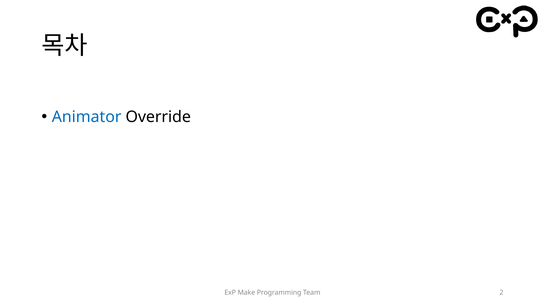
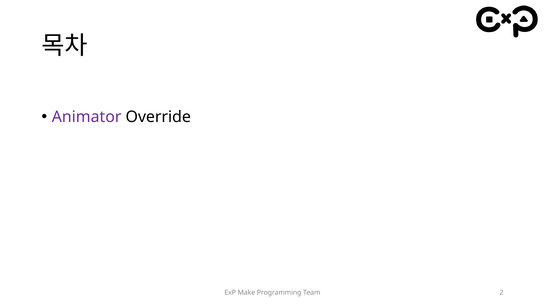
Animator colour: blue -> purple (87, 117)
